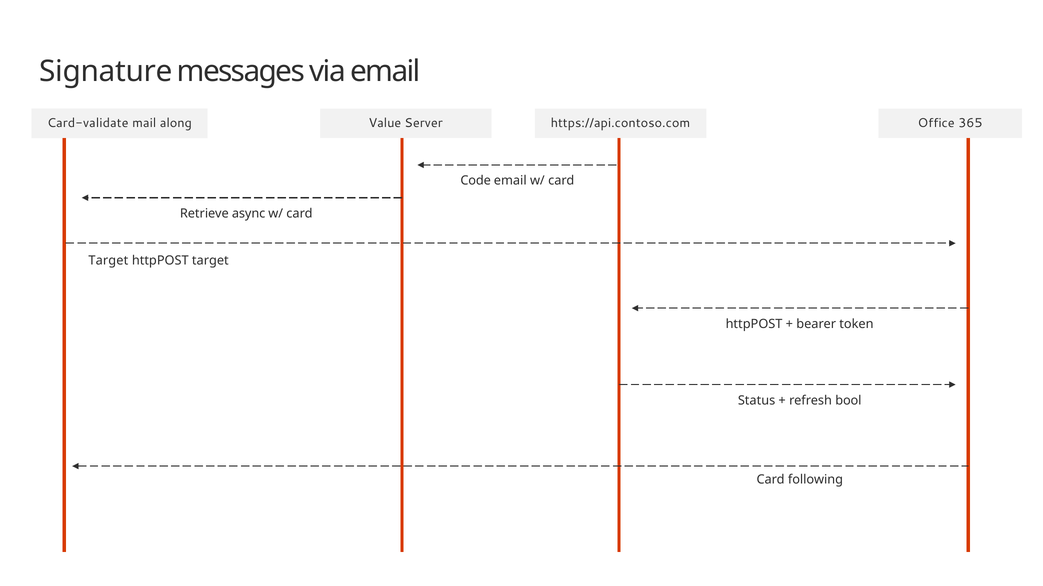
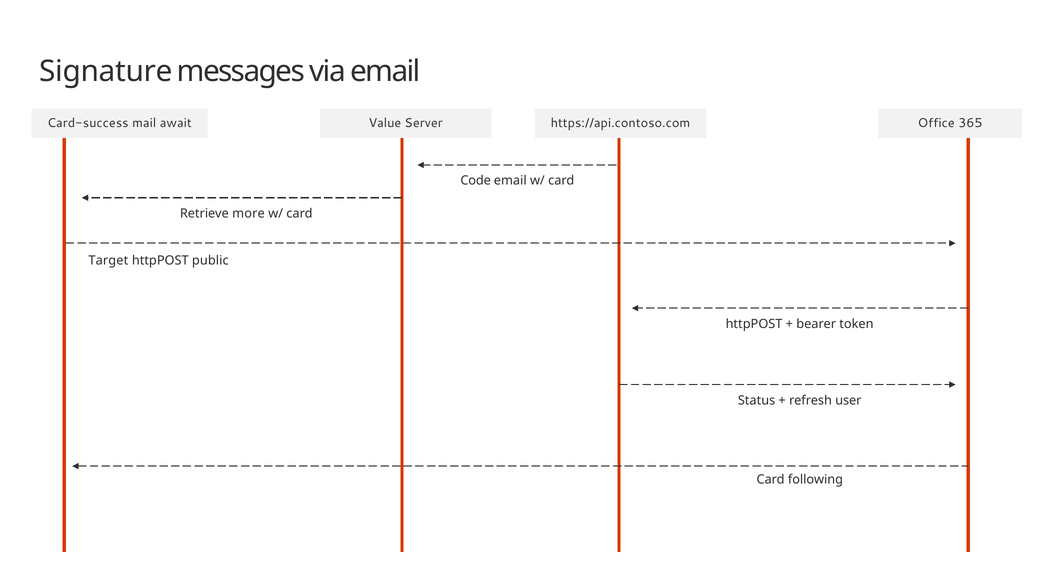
Card-validate: Card-validate -> Card-success (88, 123)
along: along -> await (176, 123)
async: async -> more (248, 214)
httpPOST target: target -> public (210, 261)
bool: bool -> user (848, 401)
